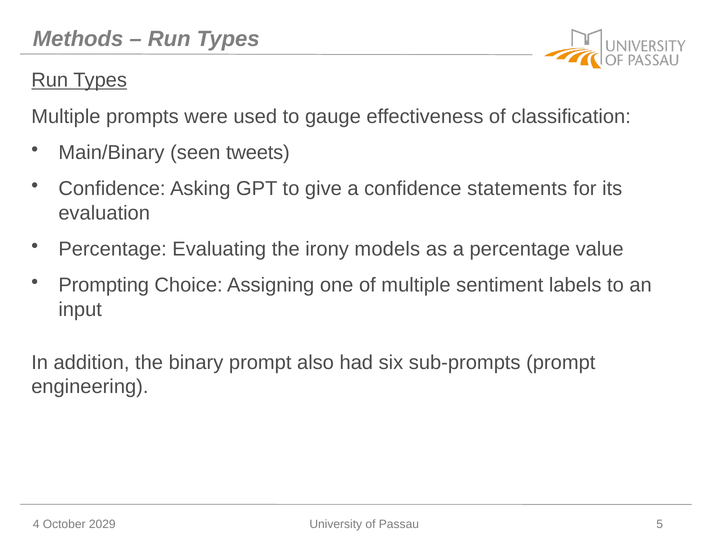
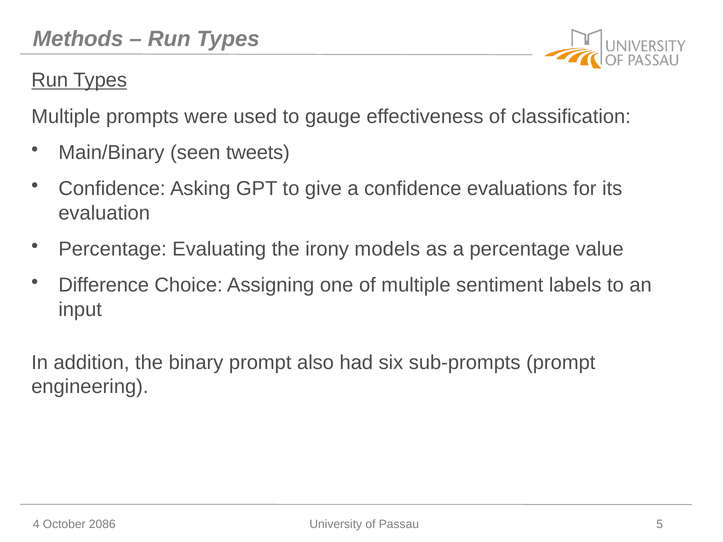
statements: statements -> evaluations (517, 189)
Prompting: Prompting -> Difference (104, 286)
2029: 2029 -> 2086 (102, 525)
